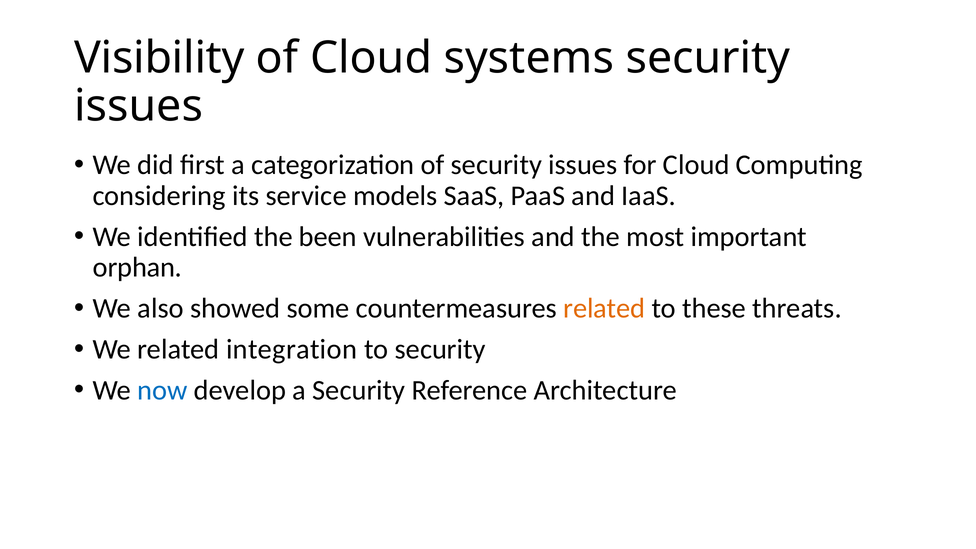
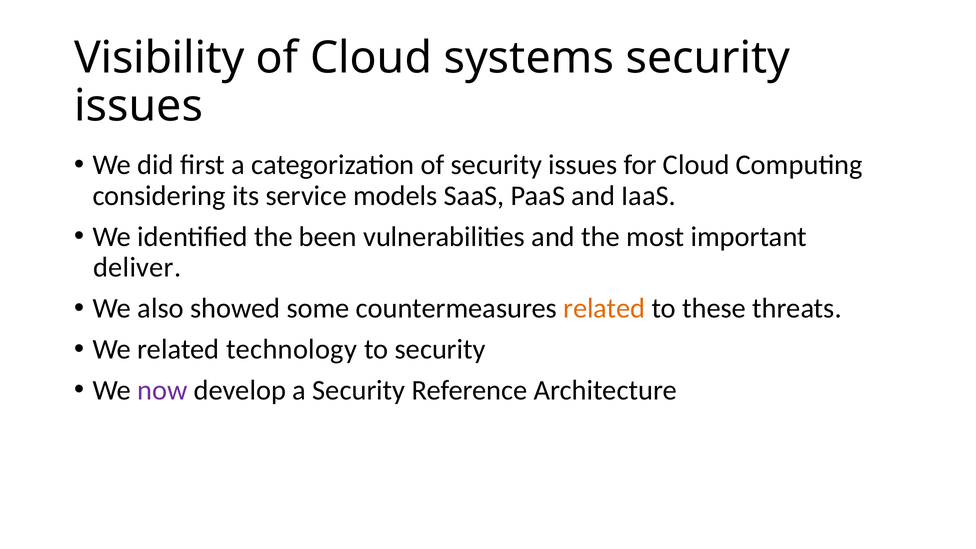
orphan: orphan -> deliver (137, 267)
integration: integration -> technology (292, 349)
now colour: blue -> purple (163, 390)
